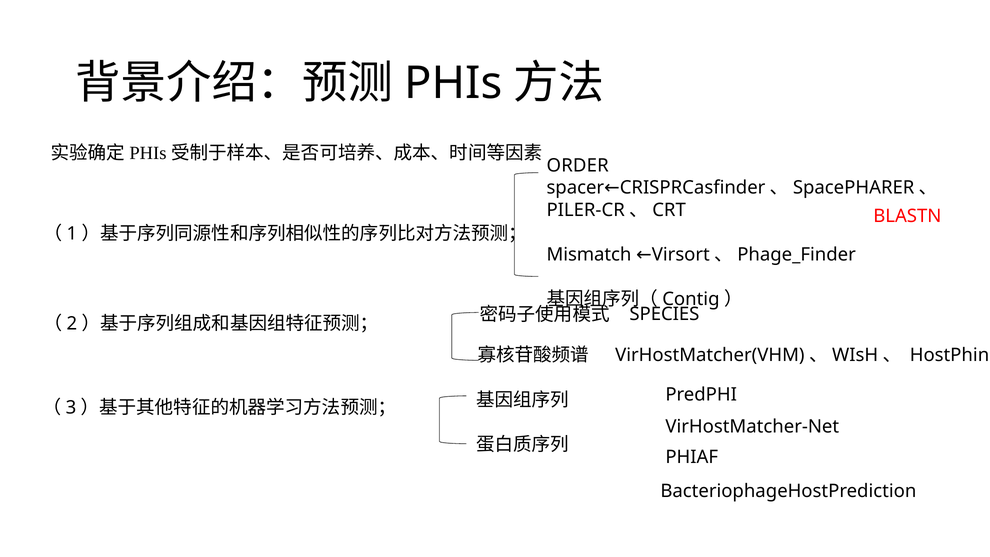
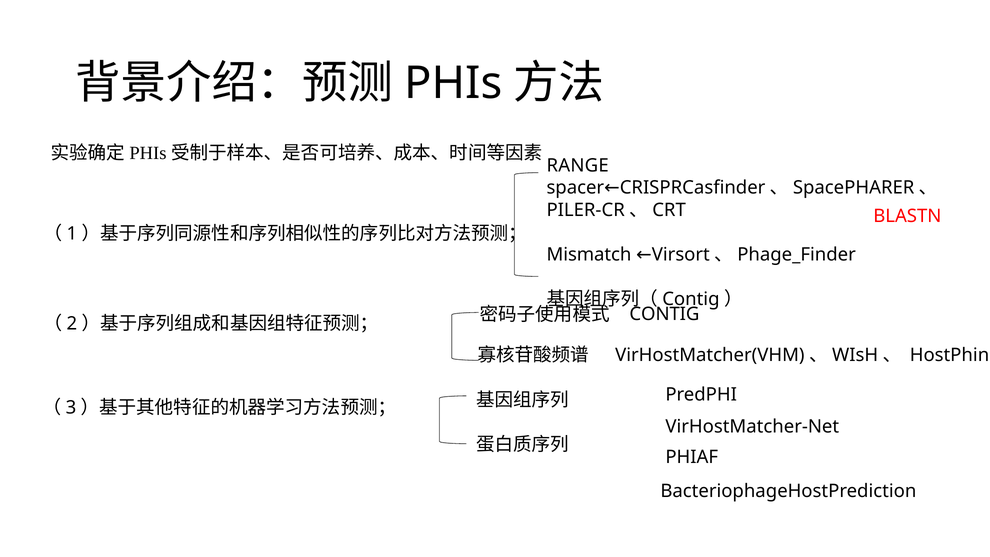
ORDER: ORDER -> RANGE (578, 165)
SPECIES: SPECIES -> CONTIG (664, 314)
